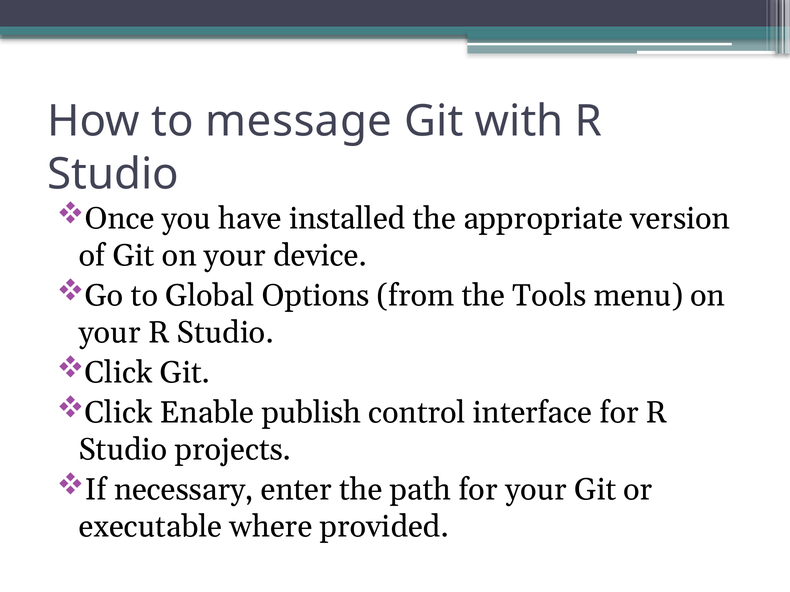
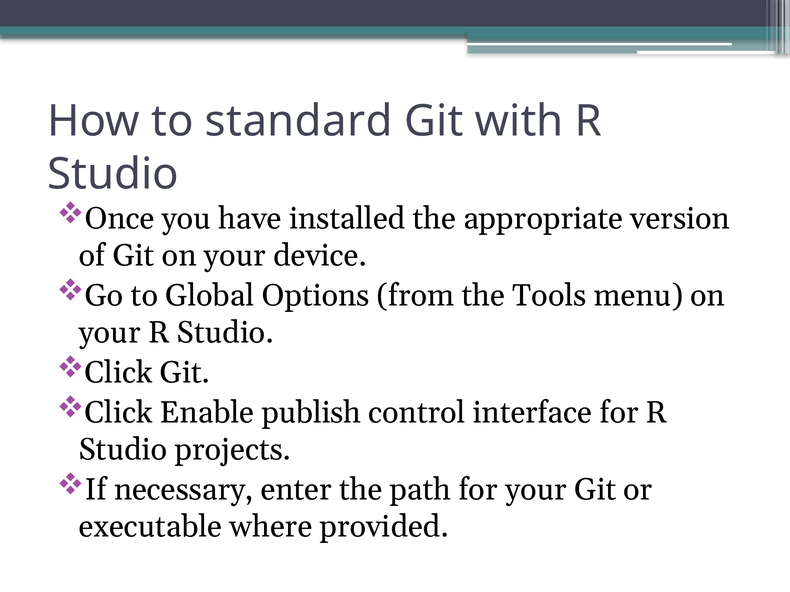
message: message -> standard (299, 122)
